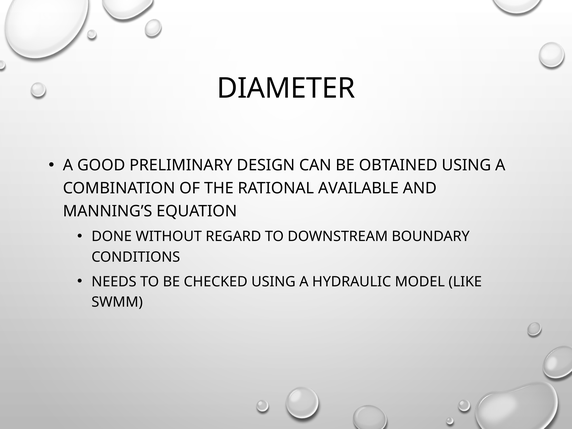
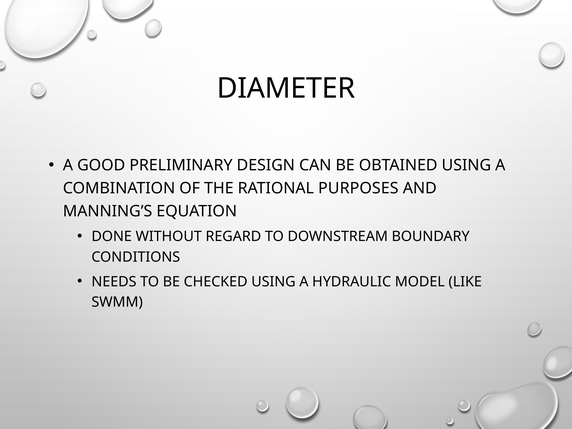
AVAILABLE: AVAILABLE -> PURPOSES (358, 188)
